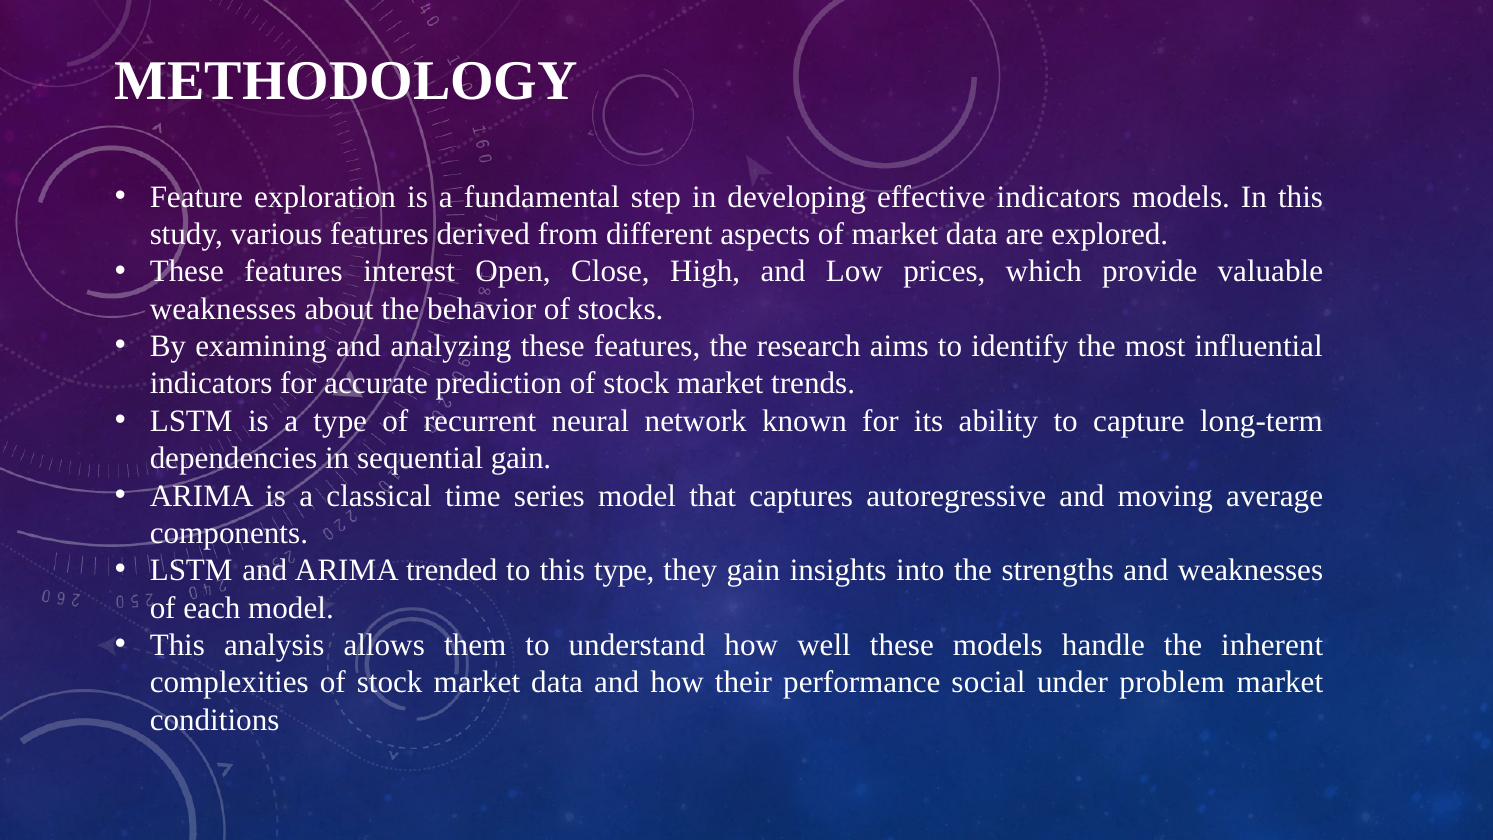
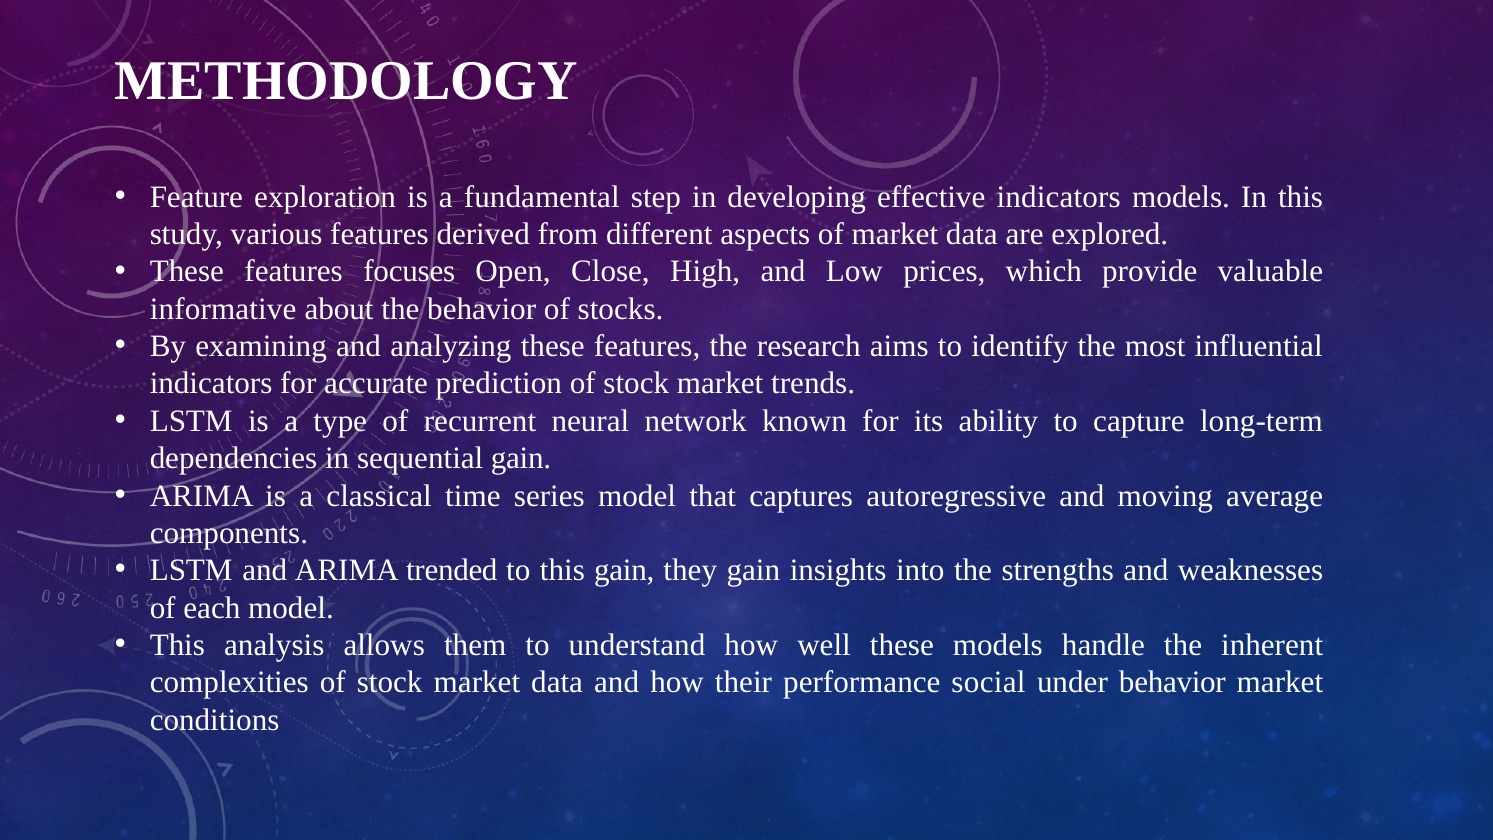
interest: interest -> focuses (409, 272)
weaknesses: weaknesses -> informative (223, 309)
this type: type -> gain (624, 570)
under problem: problem -> behavior (1172, 682)
